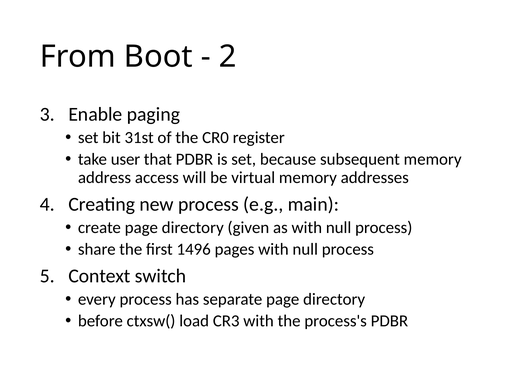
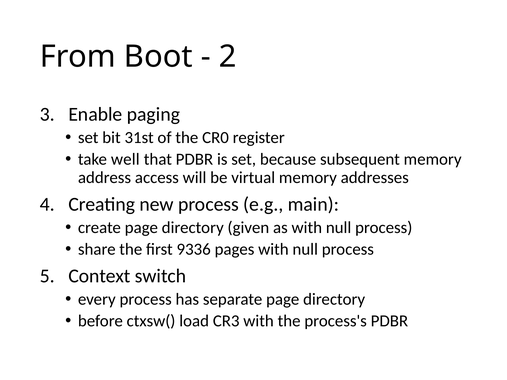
user: user -> well (125, 159)
1496: 1496 -> 9336 (194, 249)
